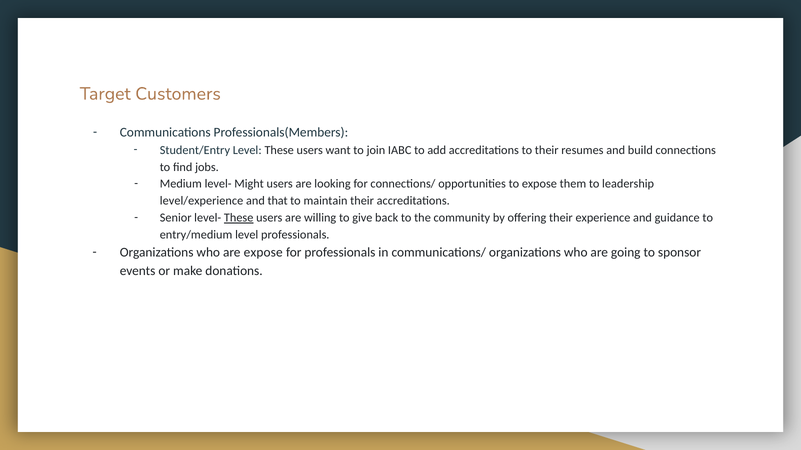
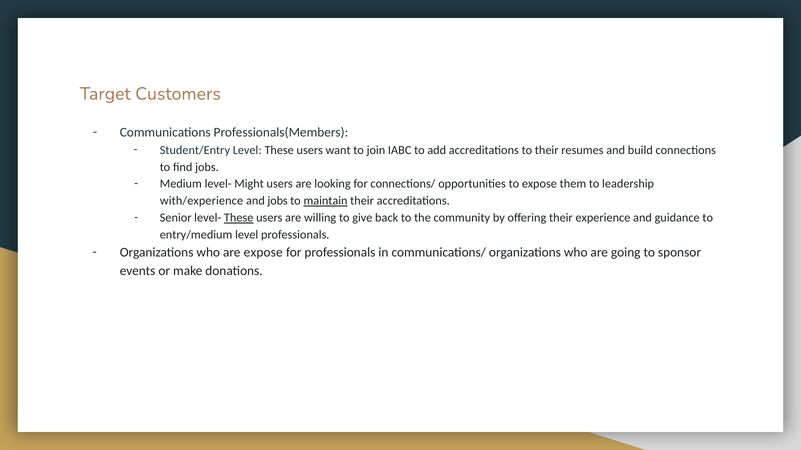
level/experience: level/experience -> with/experience (201, 201)
and that: that -> jobs (278, 201)
maintain underline: none -> present (326, 201)
